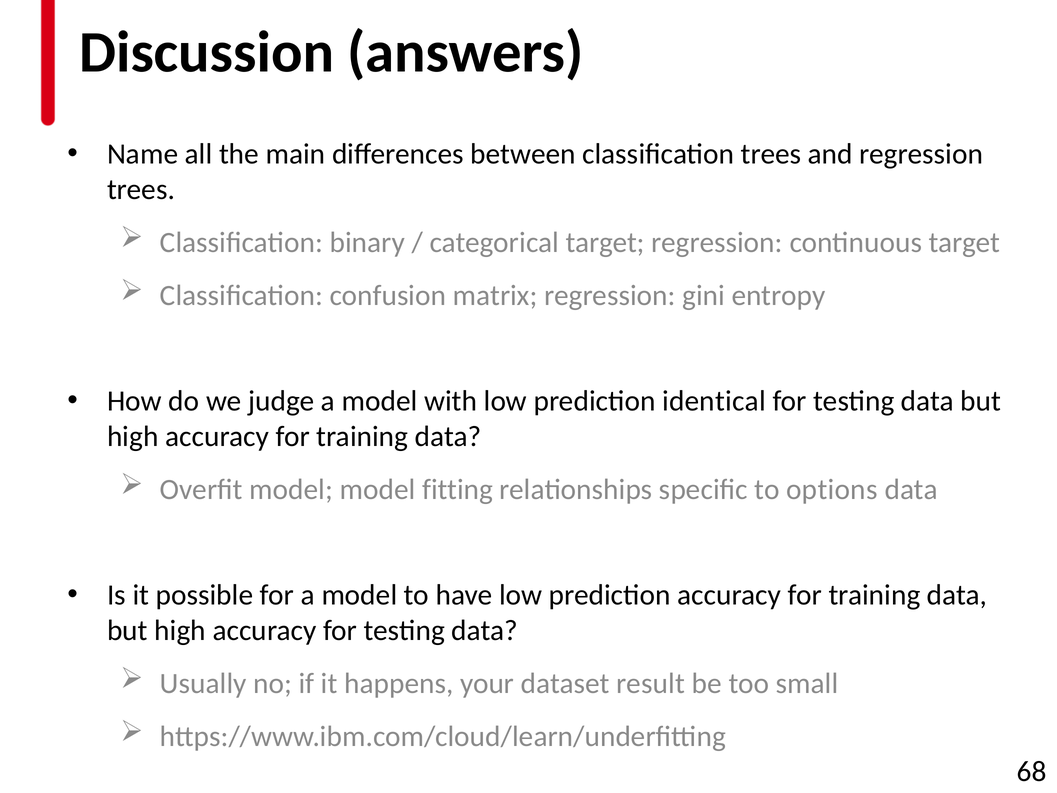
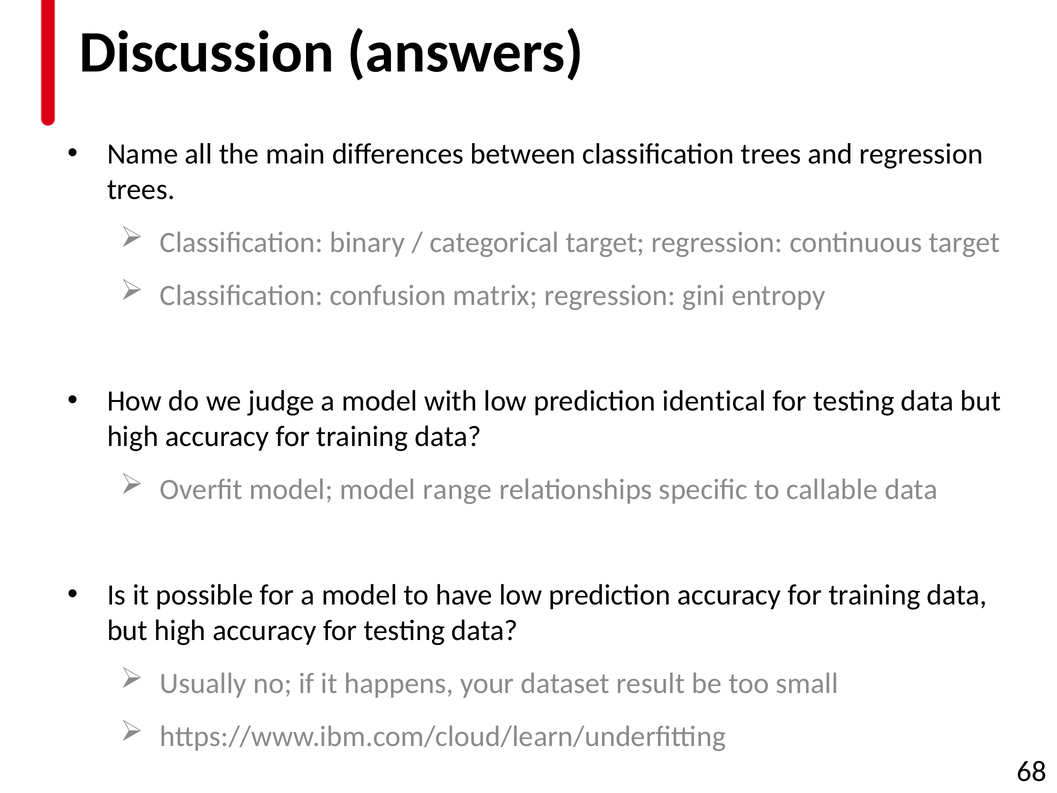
fitting: fitting -> range (457, 489)
options: options -> callable (832, 489)
